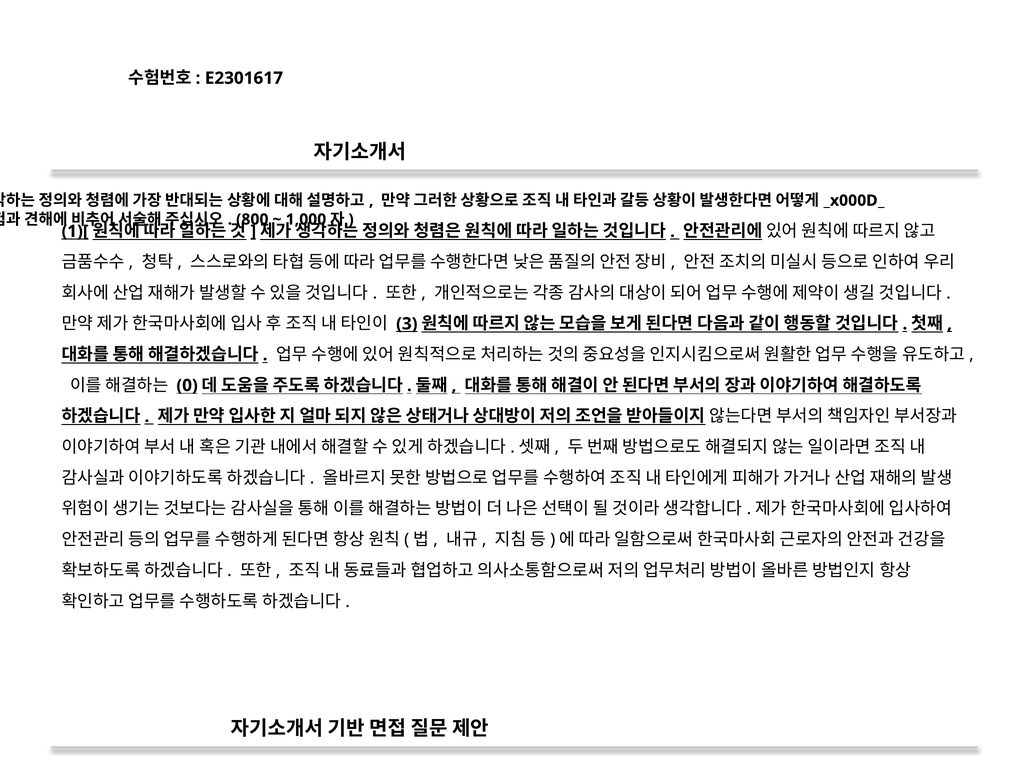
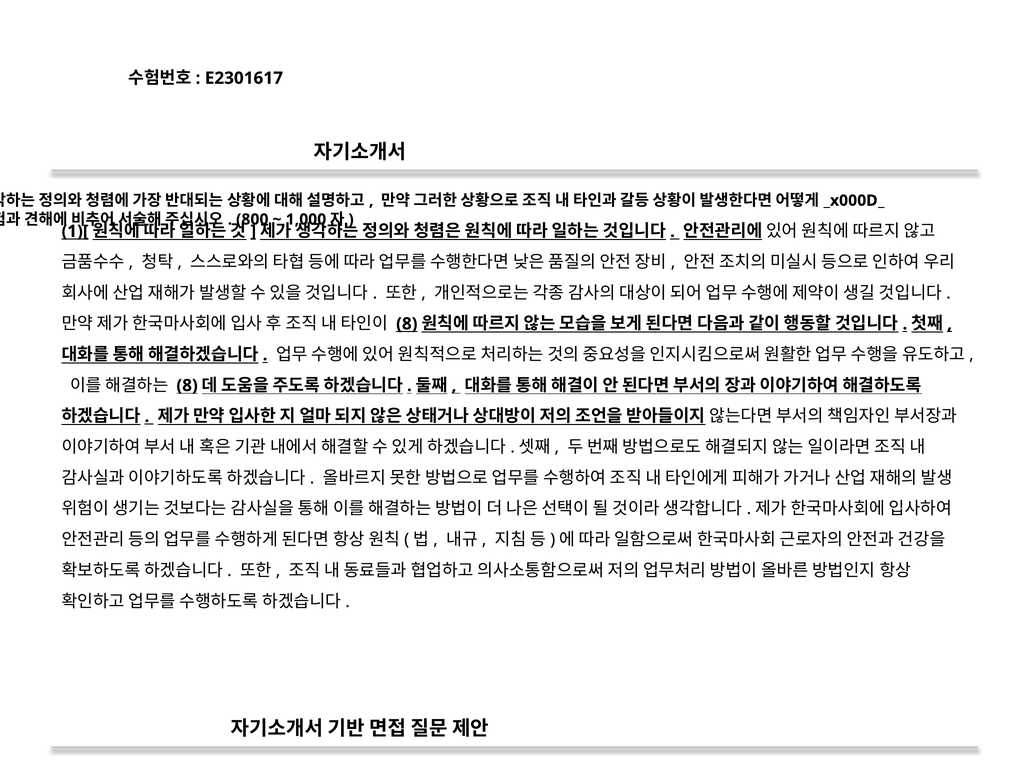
3: 3 -> 8 (407, 324)
0: 0 -> 8 (187, 386)
